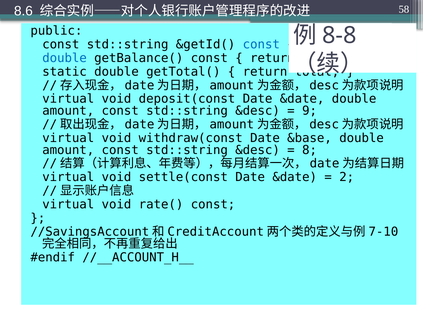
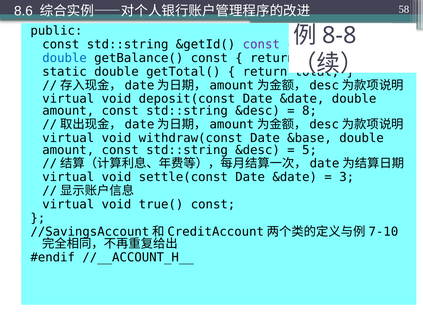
const colour: blue -> purple (261, 44)
9: 9 -> 8 (310, 111)
8: 8 -> 5 (310, 150)
2: 2 -> 3 (347, 177)
rate(: rate( -> true( (161, 204)
